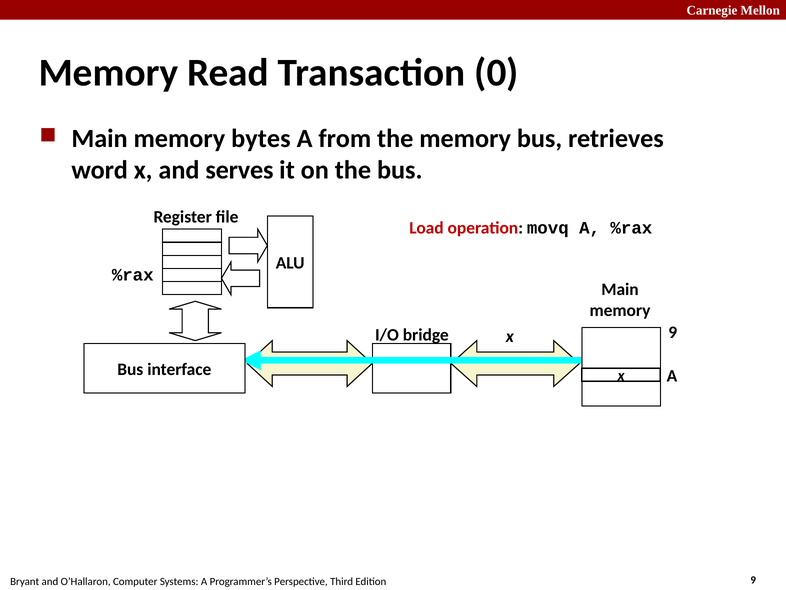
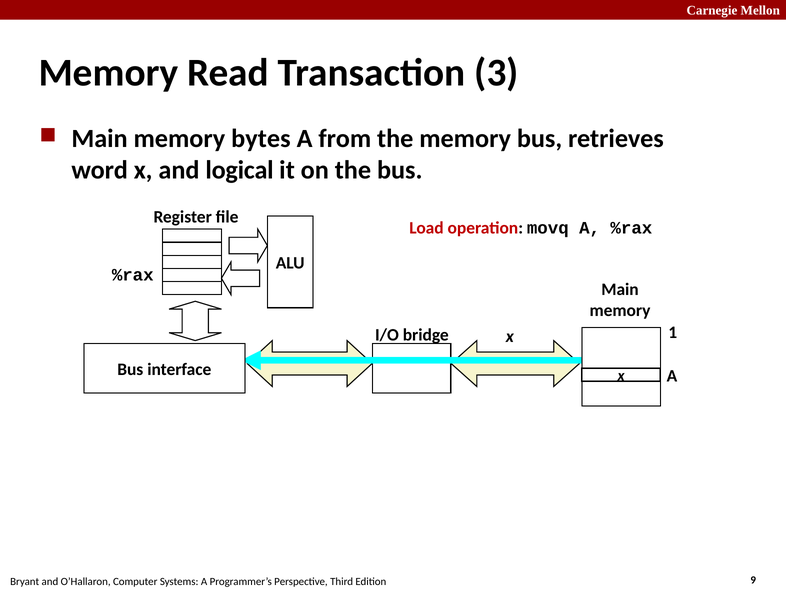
0: 0 -> 3 (497, 73)
serves: serves -> logical (240, 170)
x 9: 9 -> 1 (673, 332)
